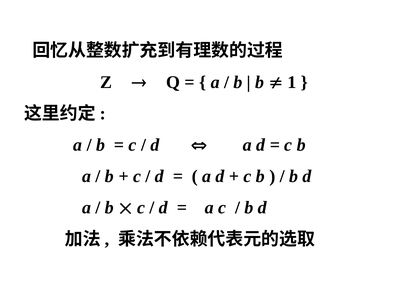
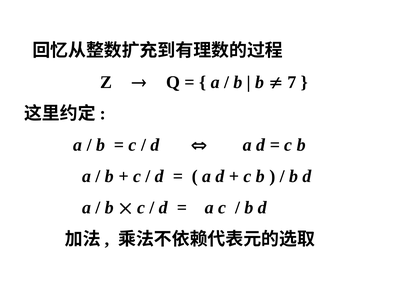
1: 1 -> 7 (292, 82)
